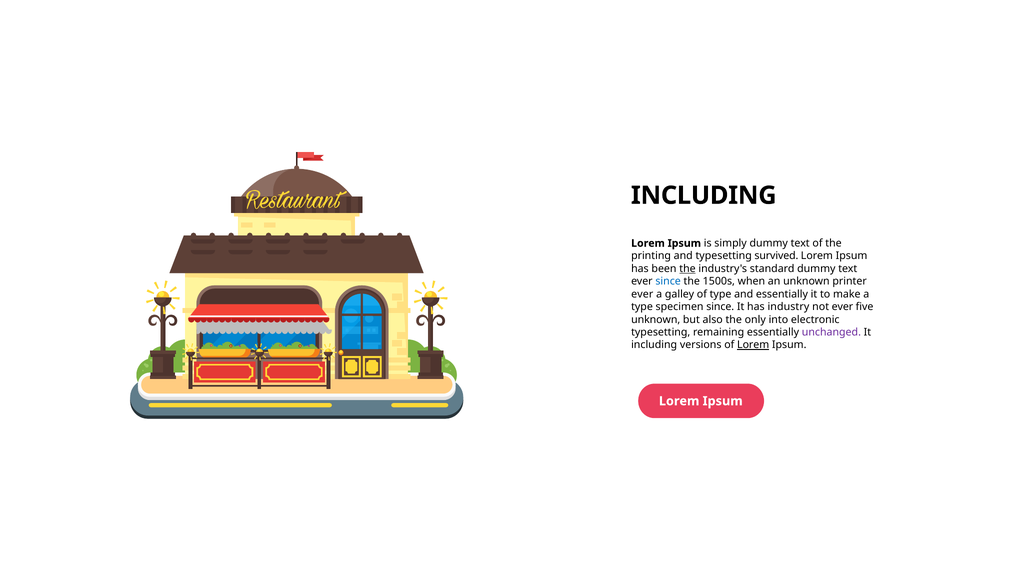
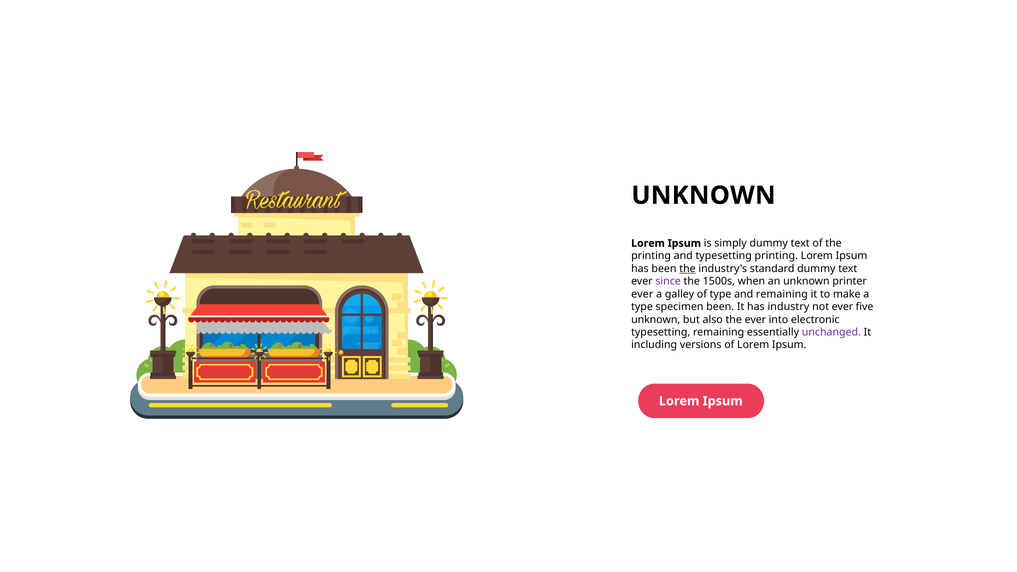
INCLUDING: INCLUDING -> UNKNOWN (703, 195)
typesetting survived: survived -> printing (776, 256)
since colour: blue -> purple (668, 281)
and essentially: essentially -> remaining (782, 294)
specimen since: since -> been (720, 307)
the only: only -> ever (755, 320)
Lorem underline: present -> none (753, 345)
